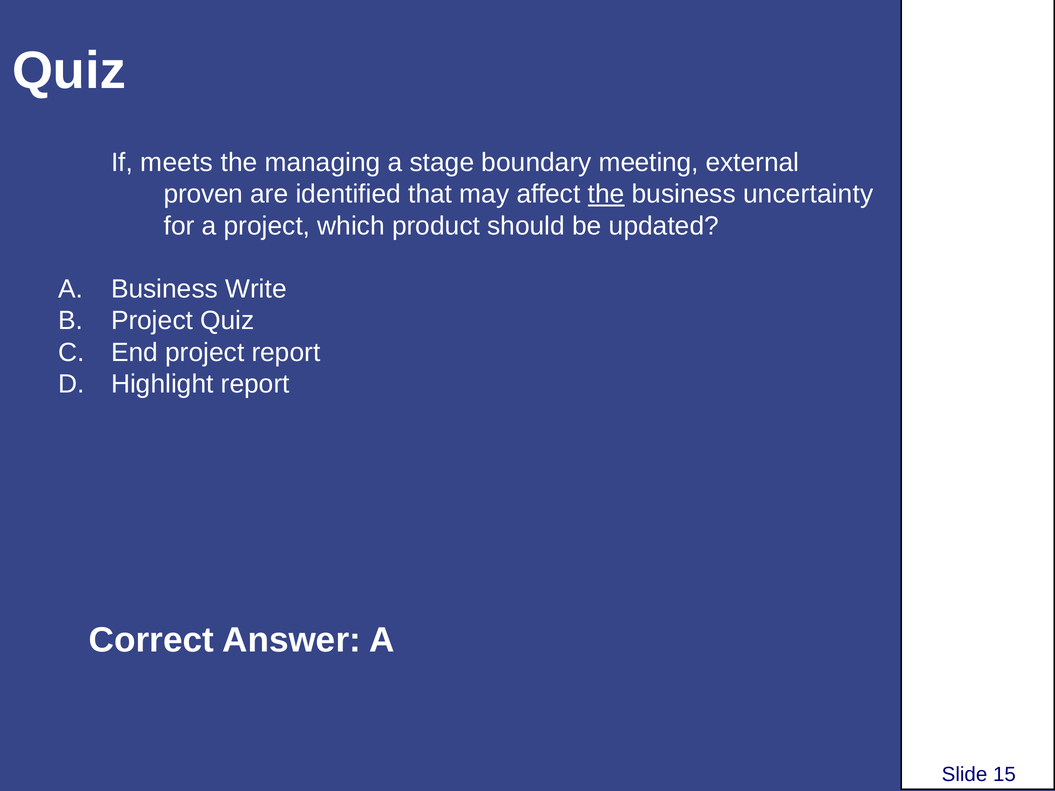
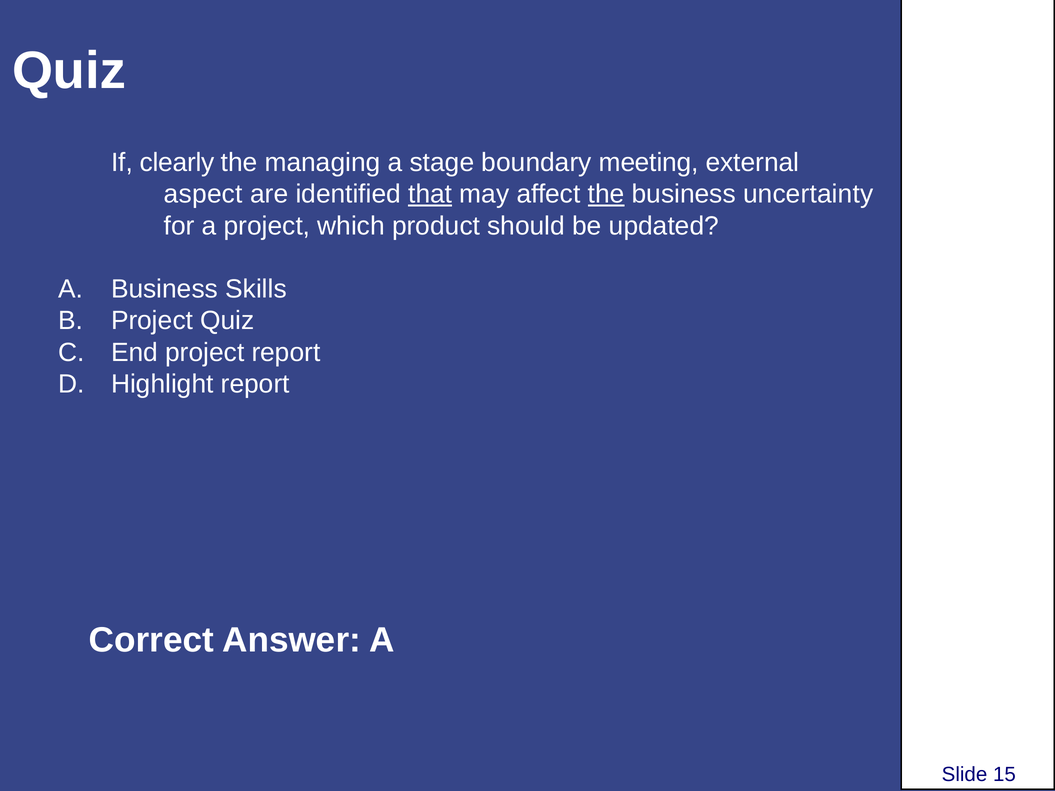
meets: meets -> clearly (177, 163)
proven: proven -> aspect (203, 194)
that underline: none -> present (430, 194)
Write: Write -> Skills (256, 289)
